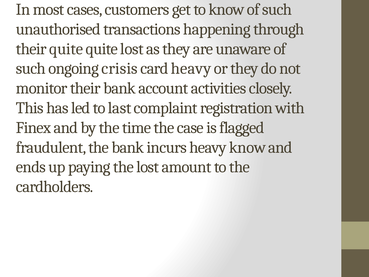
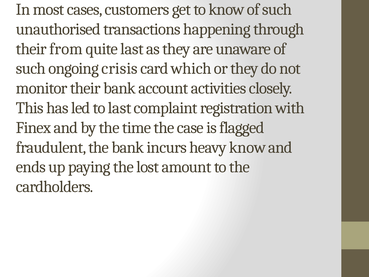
their quite: quite -> from (66, 49)
quite lost: lost -> last (132, 49)
card heavy: heavy -> which (191, 68)
